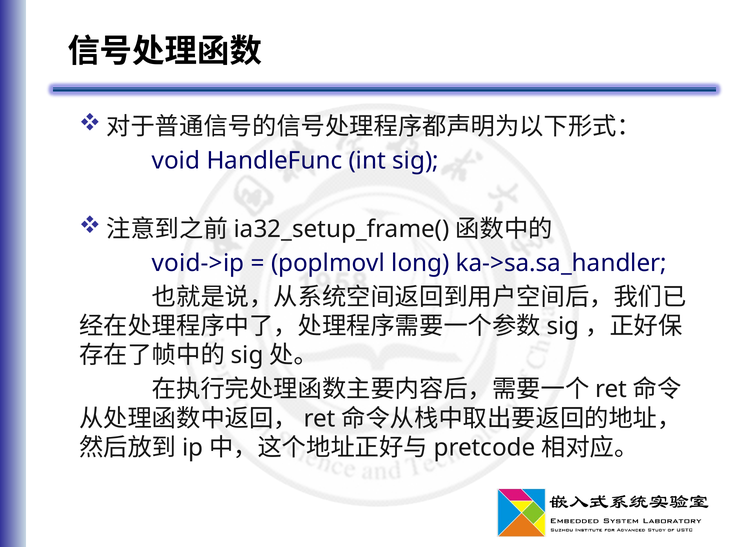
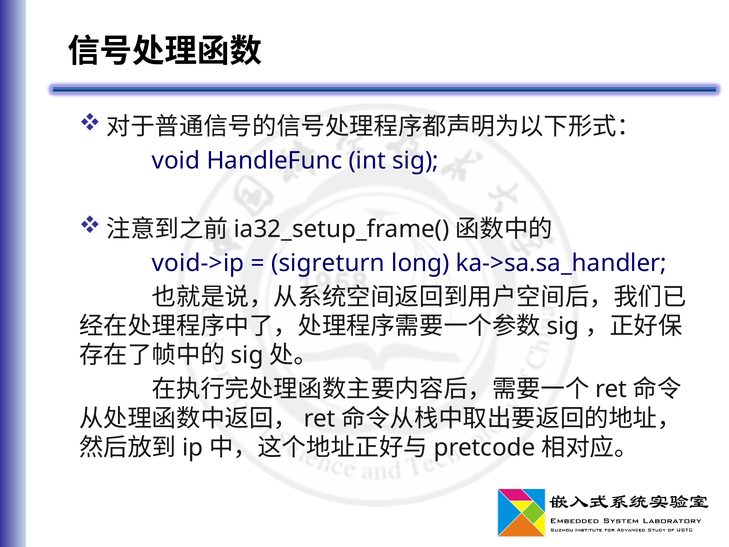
poplmovl: poplmovl -> sigreturn (328, 263)
